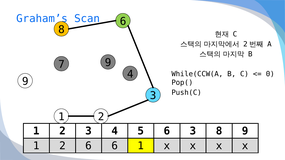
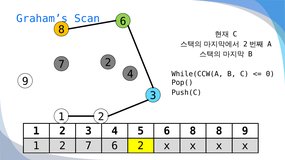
7 9: 9 -> 2 (108, 63)
6 3: 3 -> 8 (193, 131)
1 2 6: 6 -> 7 (89, 146)
6 1: 1 -> 2 (141, 146)
